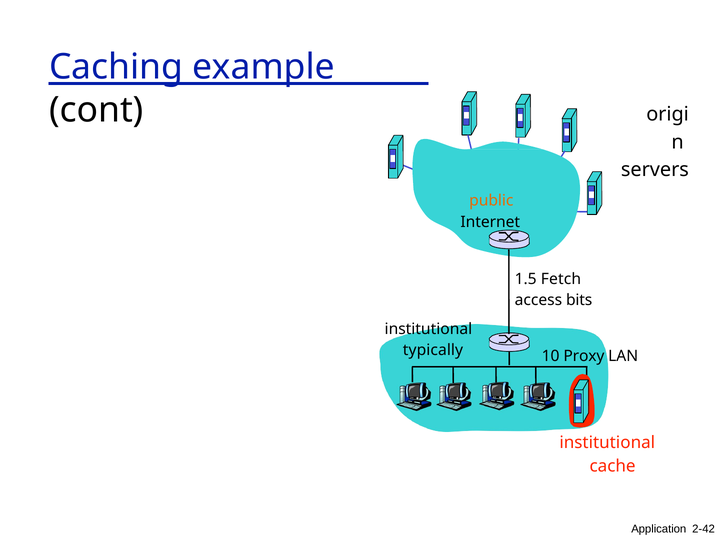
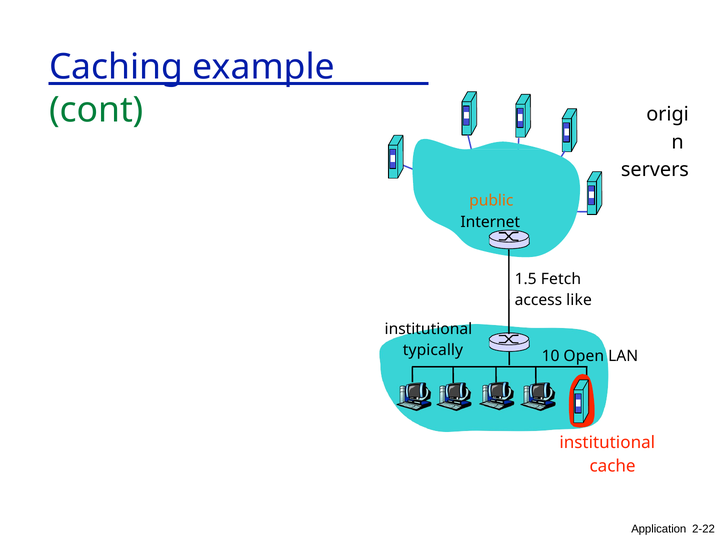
cont colour: black -> green (96, 110)
bits: bits -> like (579, 300)
Proxy: Proxy -> Open (584, 356)
2-42: 2-42 -> 2-22 (704, 529)
